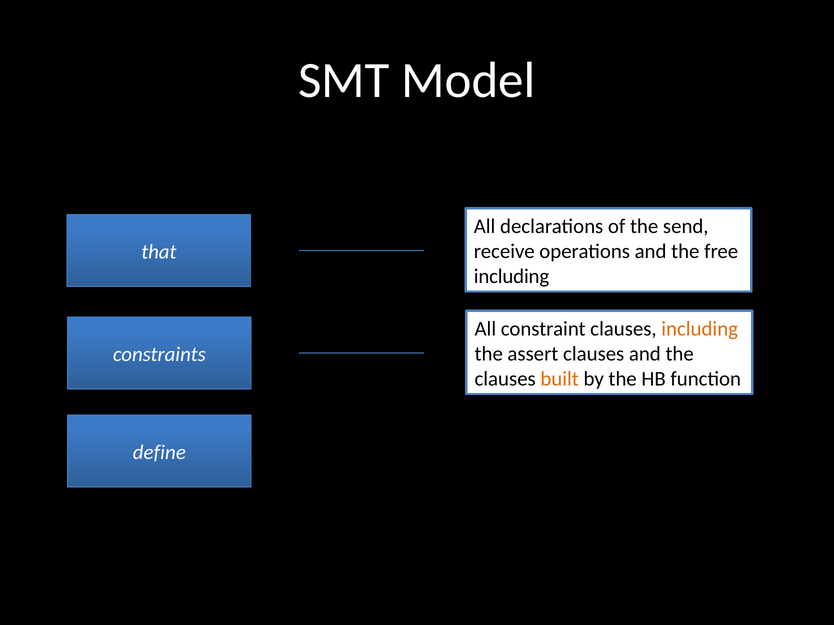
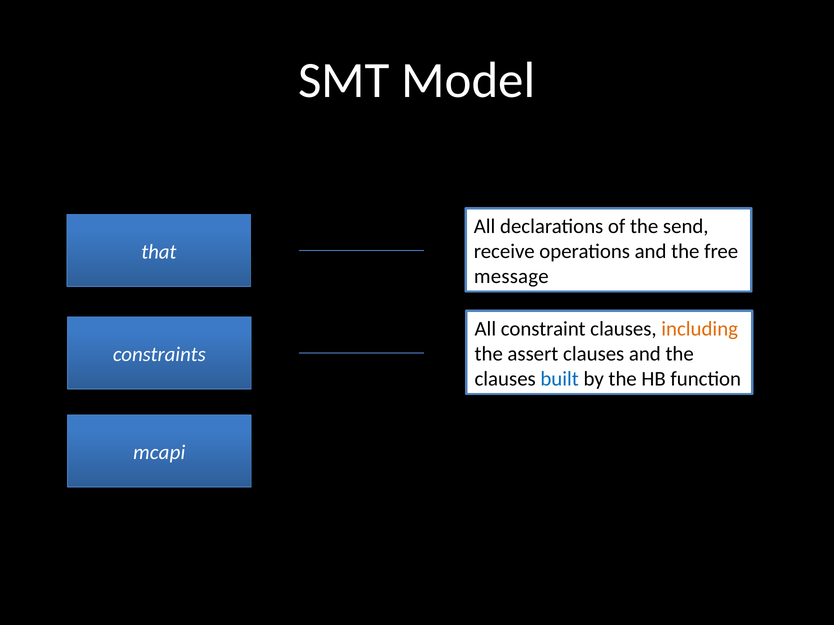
including: including -> message (511, 277)
built colour: orange -> blue (560, 379)
define: define -> mcapi (159, 453)
